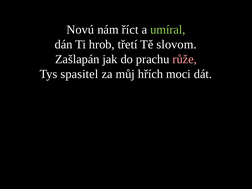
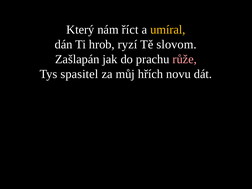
Novú: Novú -> Který (80, 30)
umíral colour: light green -> yellow (168, 30)
třetí: třetí -> ryzí (127, 44)
moci: moci -> novu (178, 74)
